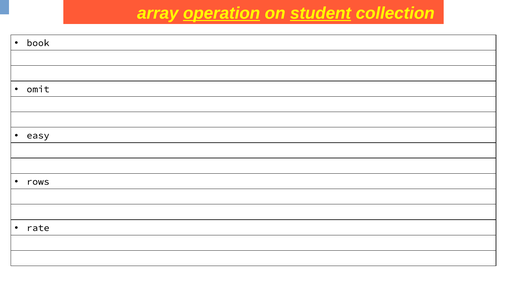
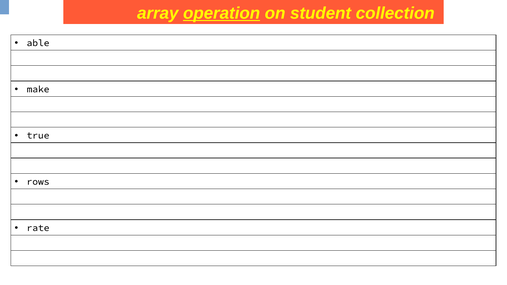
student underline: present -> none (321, 13)
book: book -> able (38, 43)
omit: omit -> make (38, 89)
easy: easy -> true (38, 135)
